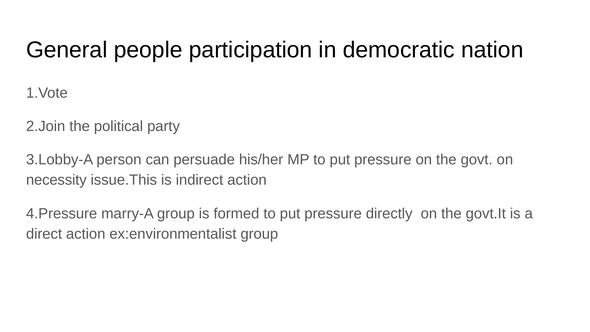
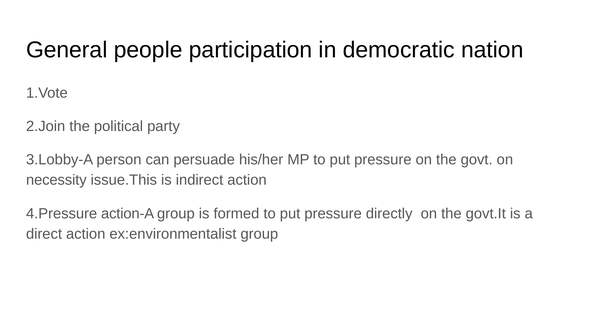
marry-A: marry-A -> action-A (128, 213)
